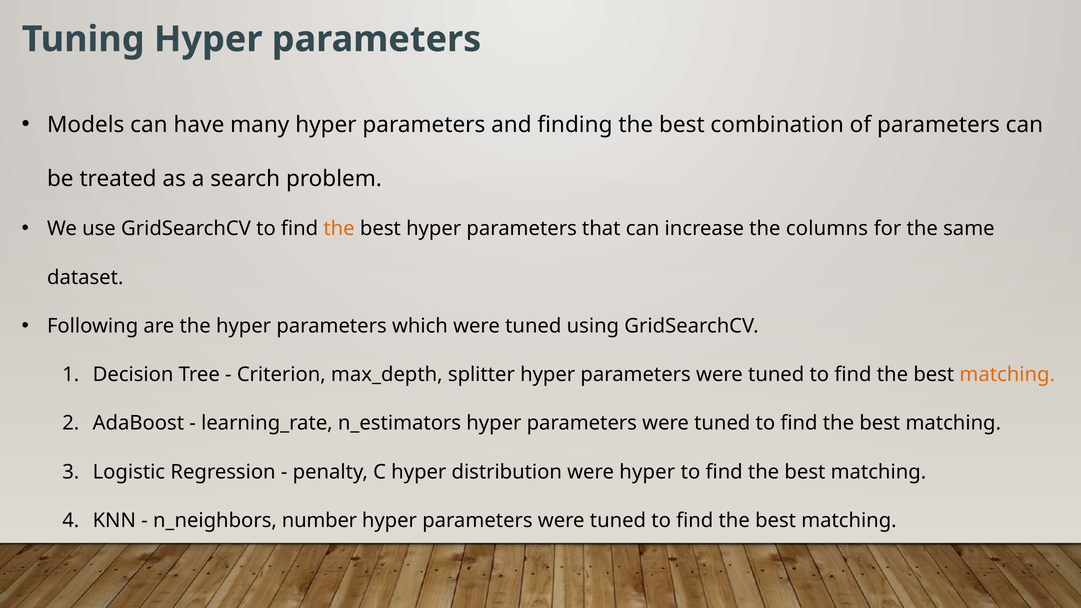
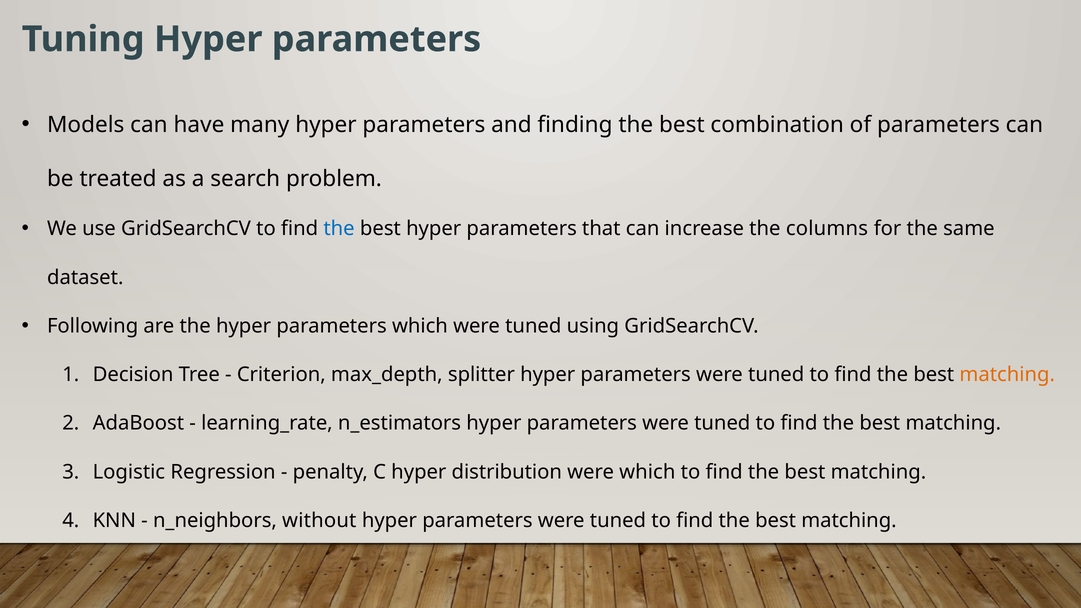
the colour: orange -> blue (339, 229)
were hyper: hyper -> which (647, 472)
number: number -> without (319, 521)
